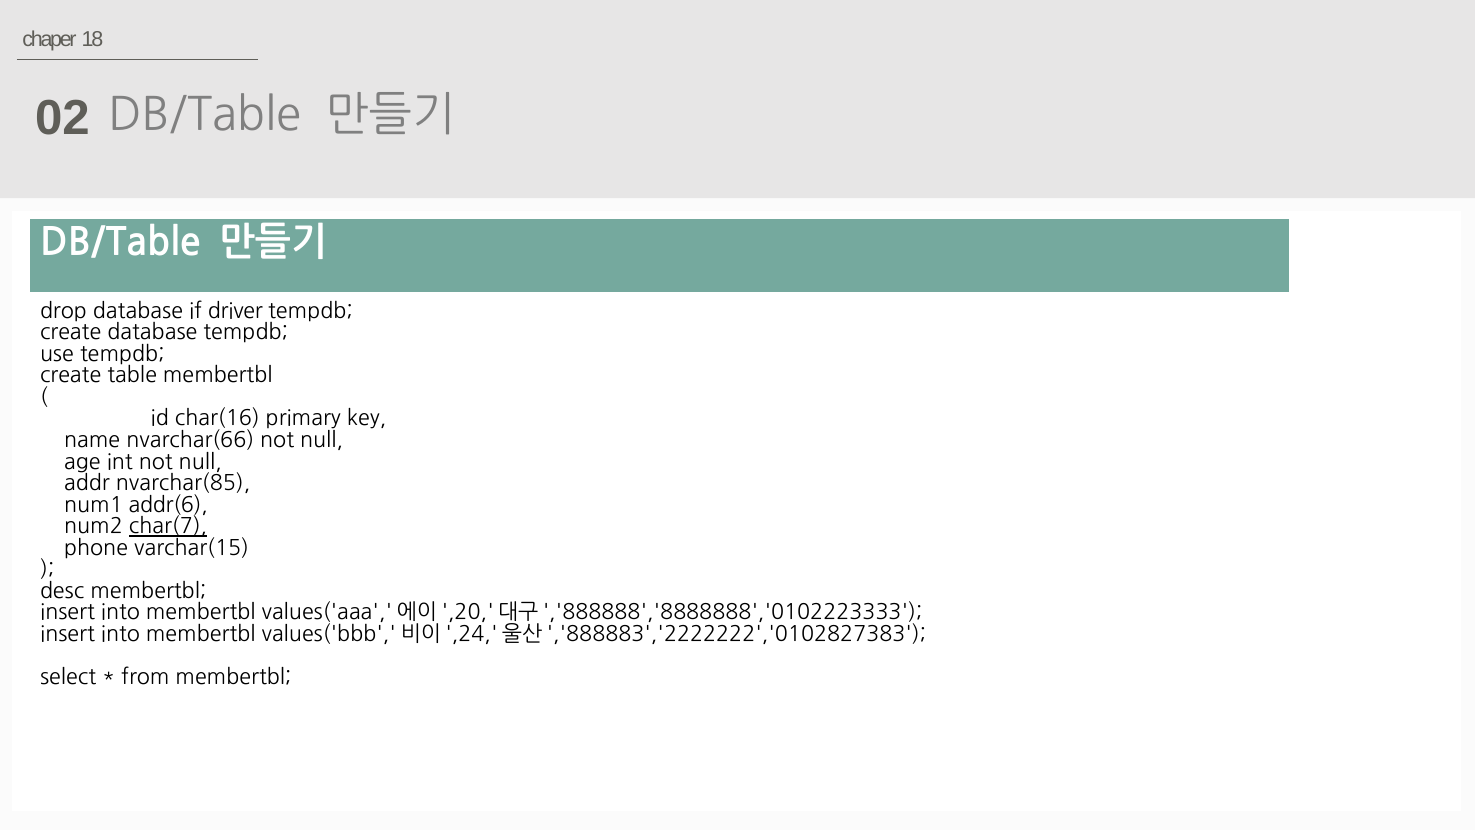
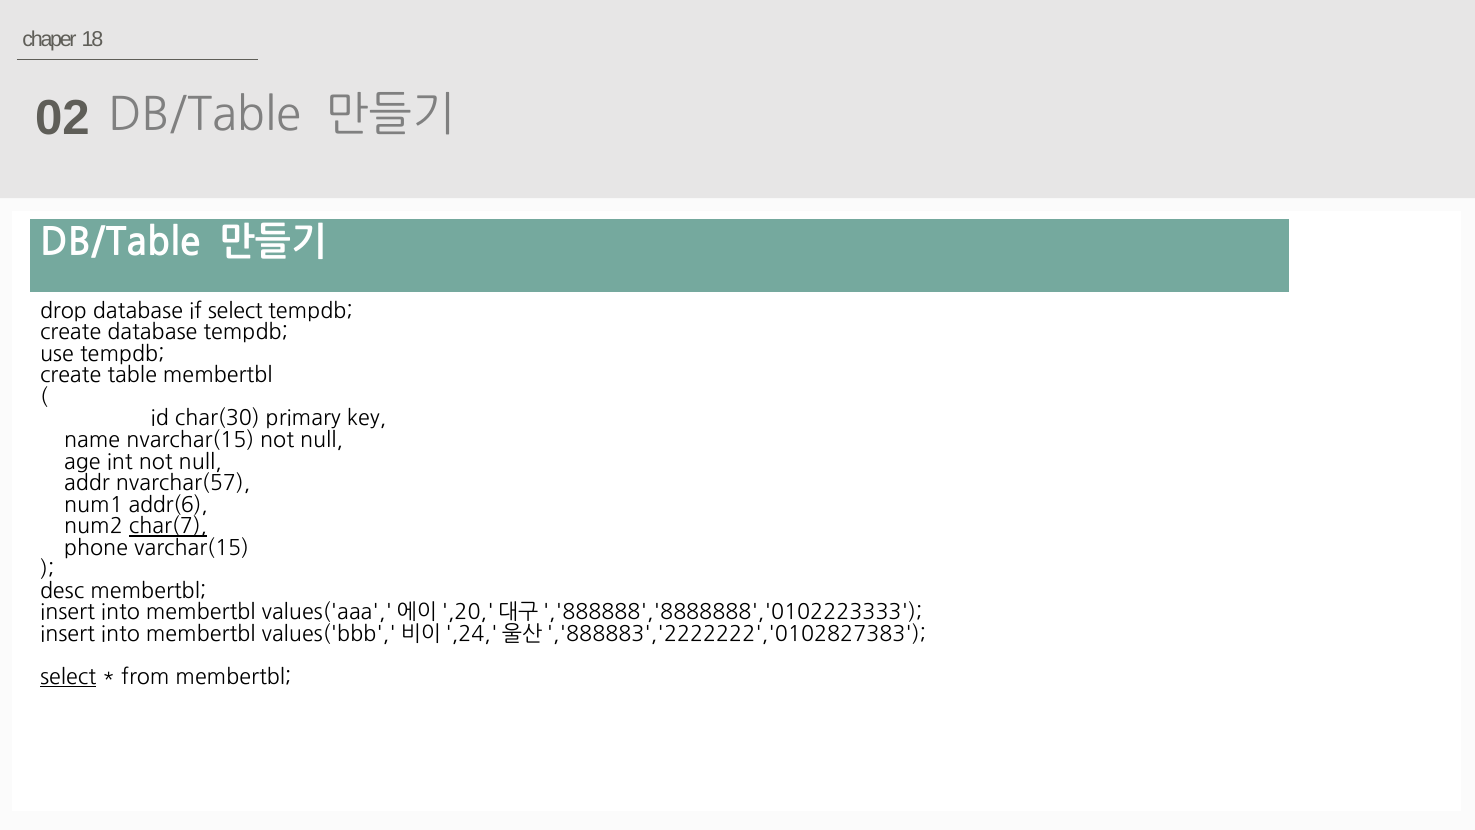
if driver: driver -> select (235, 311)
char(16: char(16 -> char(30 (217, 419)
nvarchar(66: nvarchar(66 -> nvarchar(15 (190, 440)
nvarchar(85: nvarchar(85 -> nvarchar(57 (183, 483)
select underline: none -> present (68, 677)
